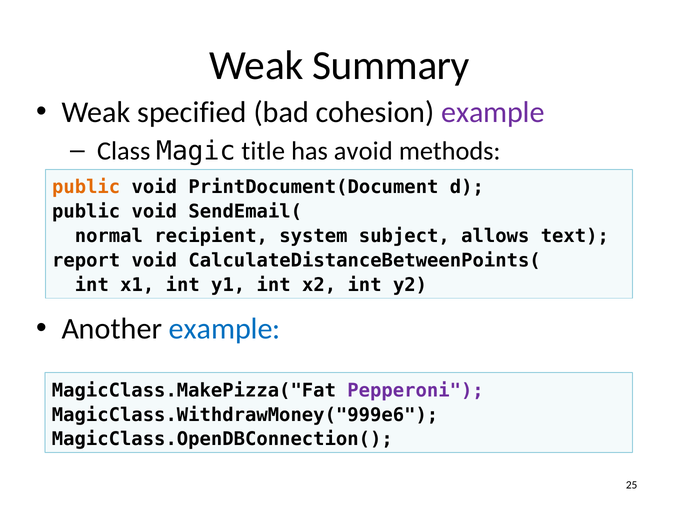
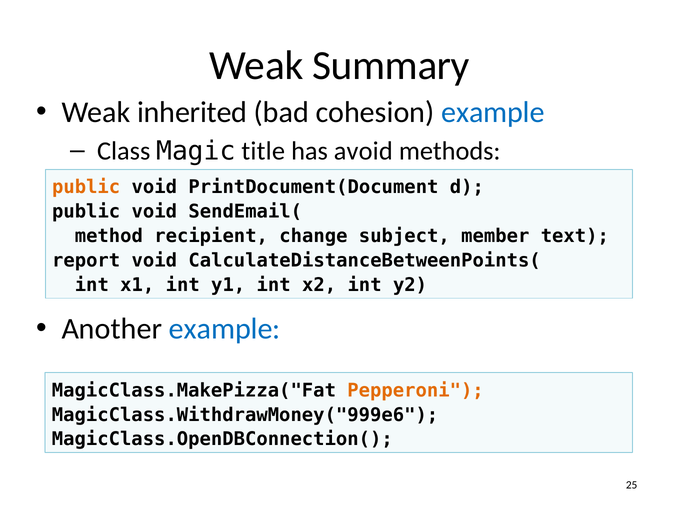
specified: specified -> inherited (192, 112)
example colour: purple -> blue (493, 112)
normal: normal -> method (109, 236)
system: system -> change (313, 236)
allows: allows -> member (495, 236)
Pepperoni colour: purple -> orange (416, 391)
